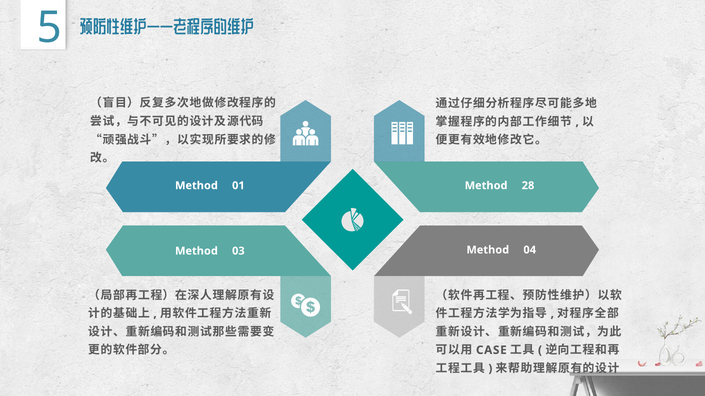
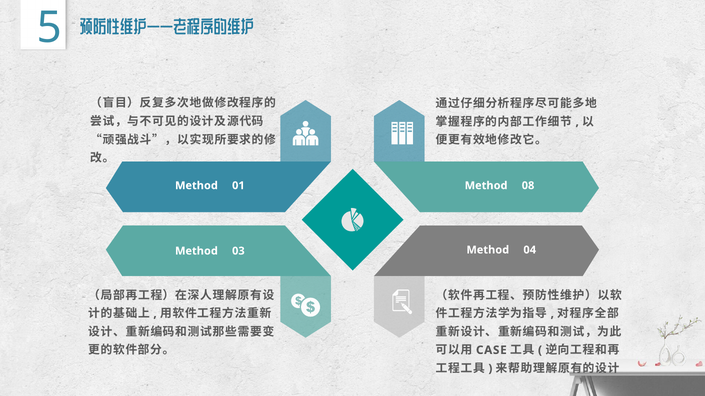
28: 28 -> 08 (528, 186)
